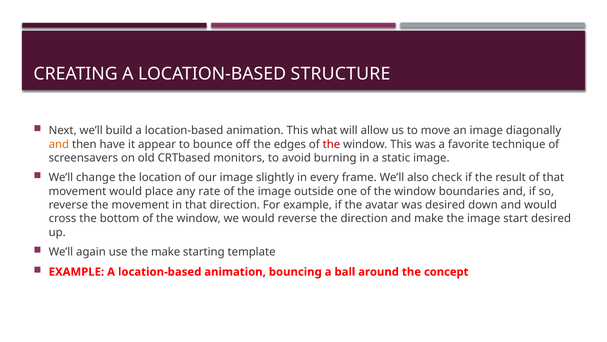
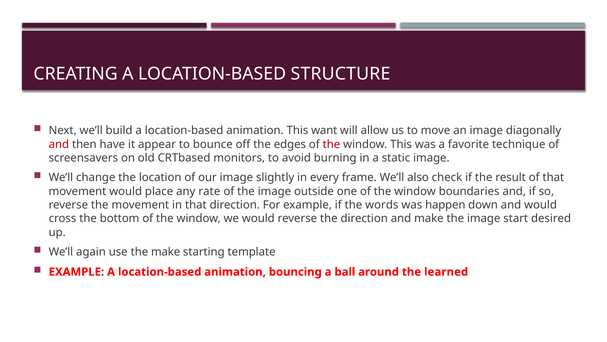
what: what -> want (324, 130)
and colour: orange -> red (59, 144)
avatar: avatar -> words (382, 205)
was desired: desired -> happen (445, 205)
concept: concept -> learned (446, 271)
